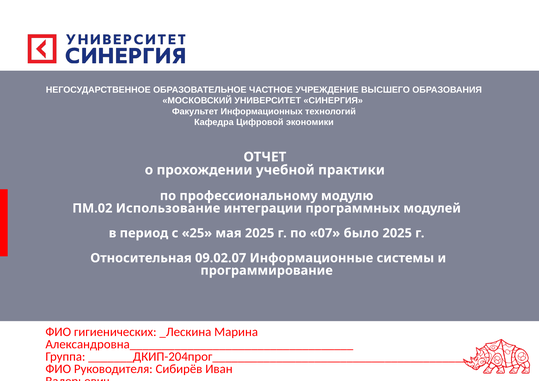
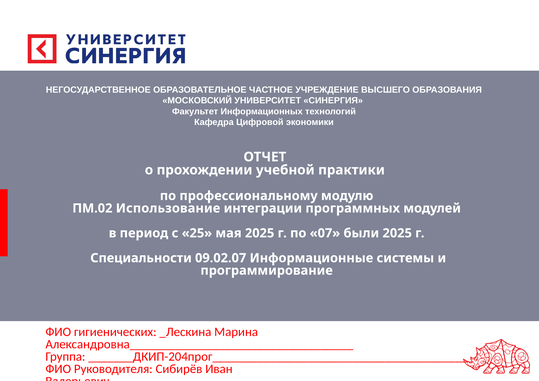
было: было -> были (361, 233)
Относительная: Относительная -> Специальности (141, 258)
